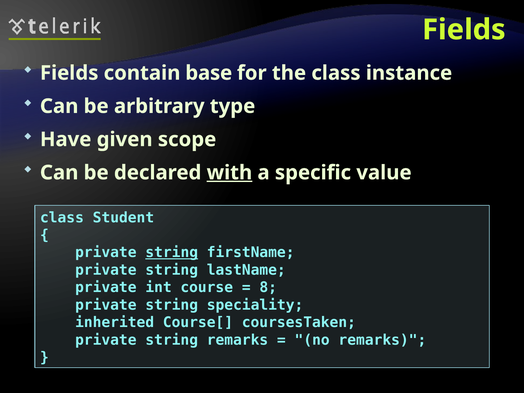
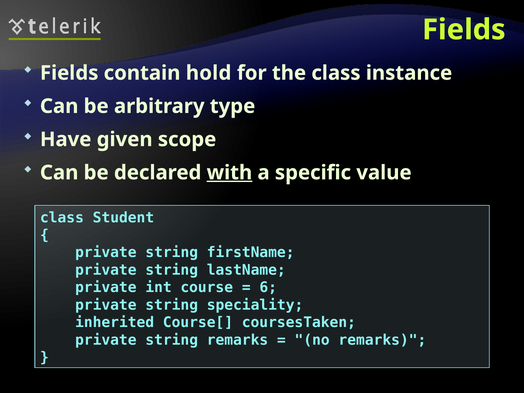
base: base -> hold (209, 73)
string underline: present -> none (172, 253)
8: 8 -> 6 (268, 287)
